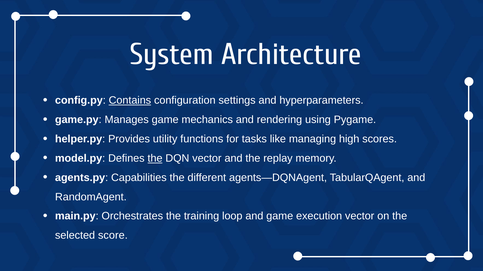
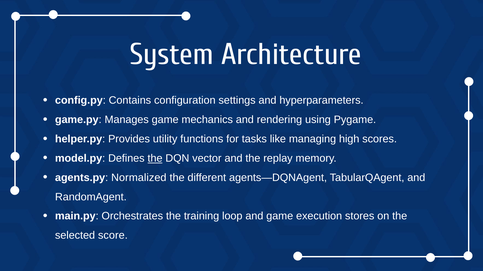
Contains underline: present -> none (130, 101)
Capabilities: Capabilities -> Normalized (139, 178)
execution vector: vector -> stores (360, 217)
